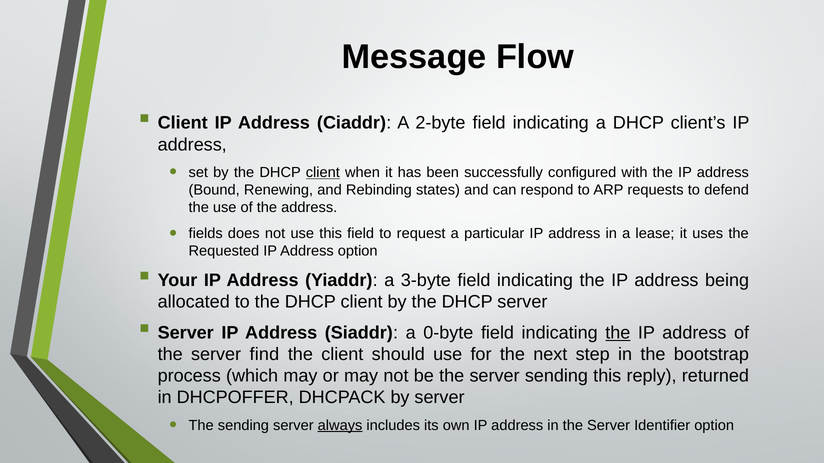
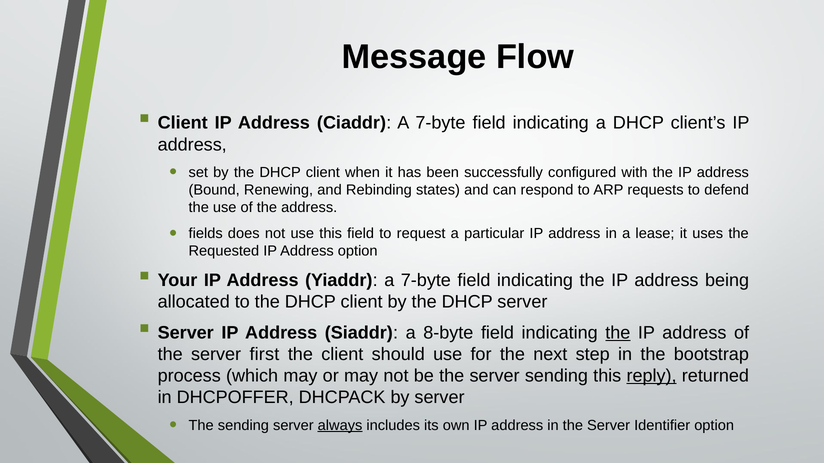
Ciaddr A 2-byte: 2-byte -> 7-byte (440, 123)
client underline: present -> none (323, 173)
Yiaddr a 3-byte: 3-byte -> 7-byte (426, 280)
0-byte: 0-byte -> 8-byte (448, 333)
find: find -> first (264, 355)
reply underline: none -> present (652, 376)
